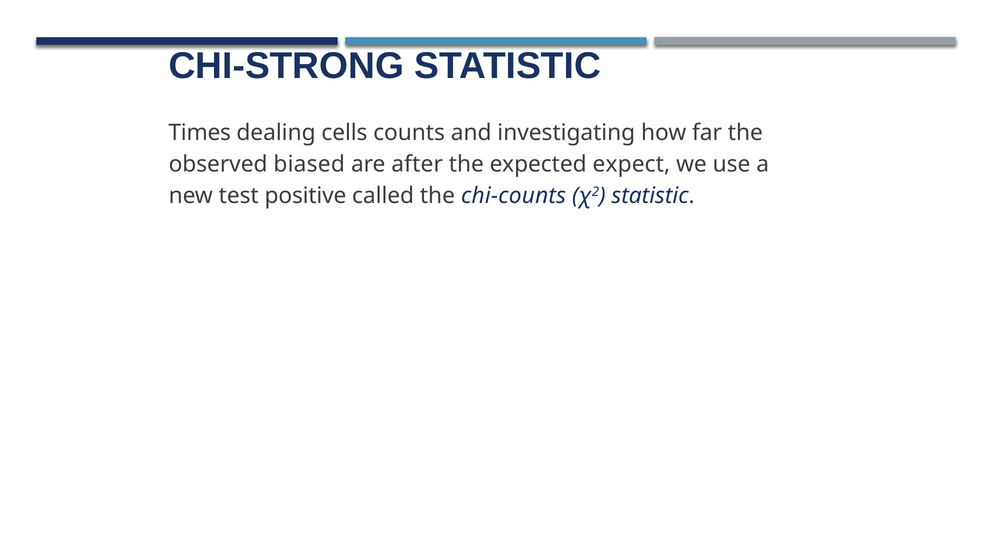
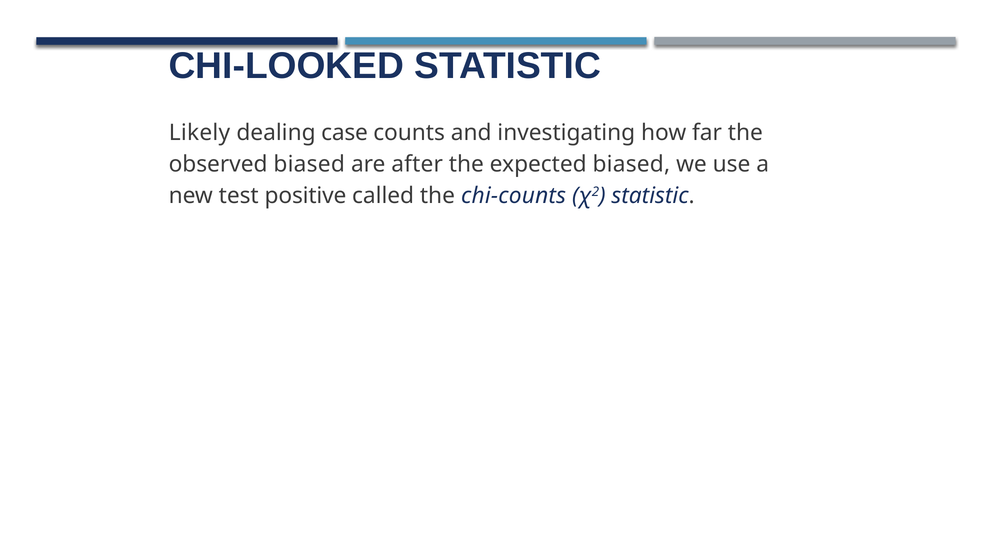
CHI-STRONG: CHI-STRONG -> CHI-LOOKED (286, 66)
Times: Times -> Likely (200, 133)
cells: cells -> case (345, 133)
expected expect: expect -> biased (631, 164)
